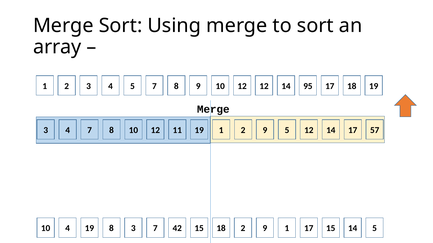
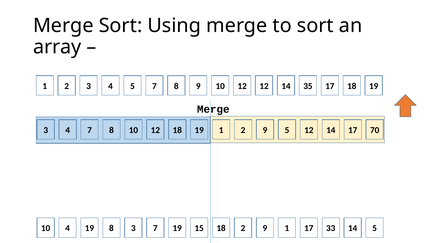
95: 95 -> 35 (308, 86)
12 11: 11 -> 18 (177, 130)
57: 57 -> 70 (375, 130)
7 42: 42 -> 19 (177, 229)
17 15: 15 -> 33 (331, 229)
